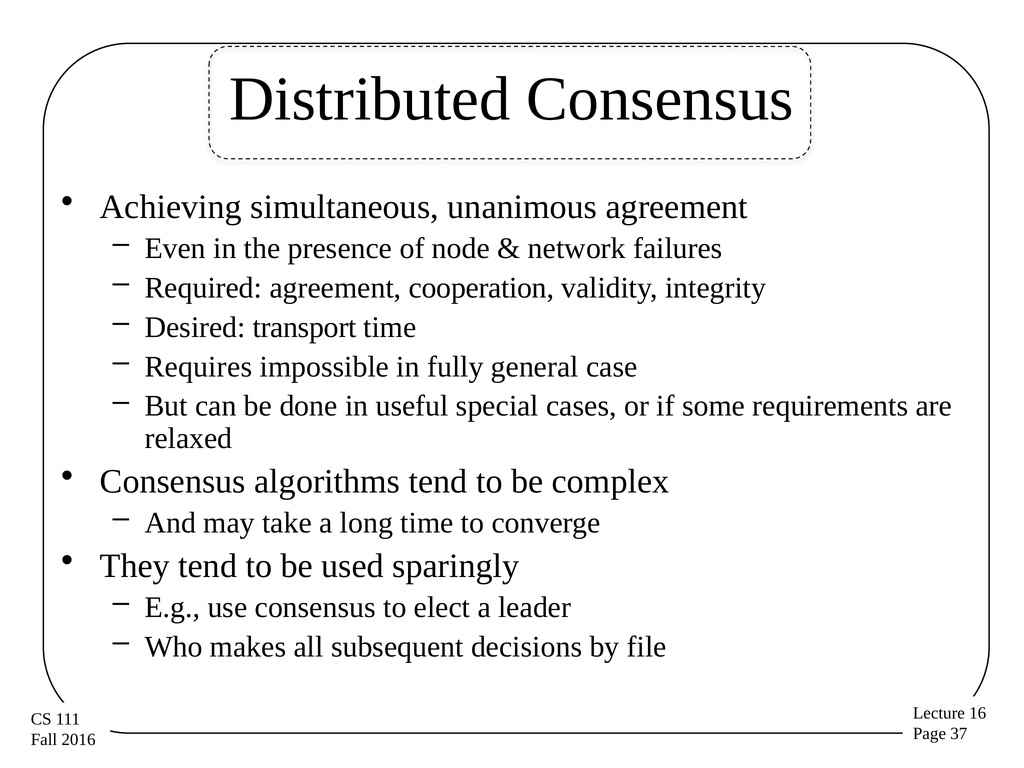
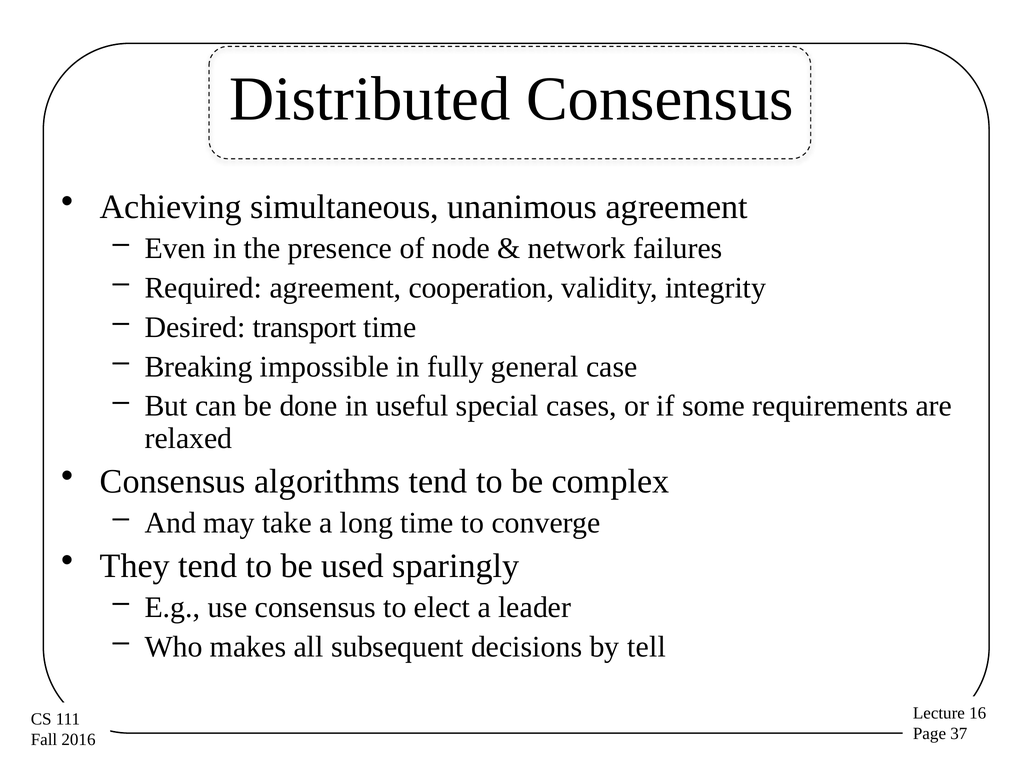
Requires: Requires -> Breaking (199, 367)
file: file -> tell (647, 647)
